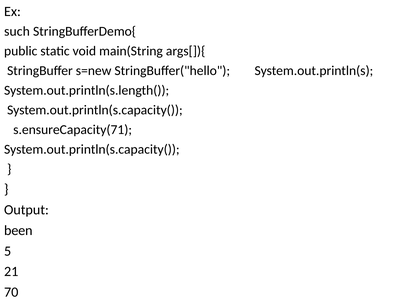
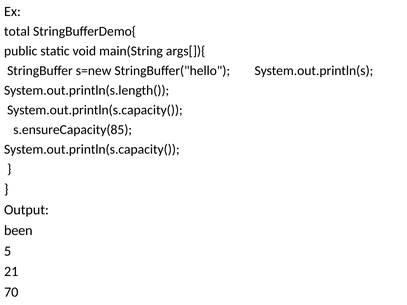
such: such -> total (17, 31)
s.ensureCapacity(71: s.ensureCapacity(71 -> s.ensureCapacity(85 (73, 130)
